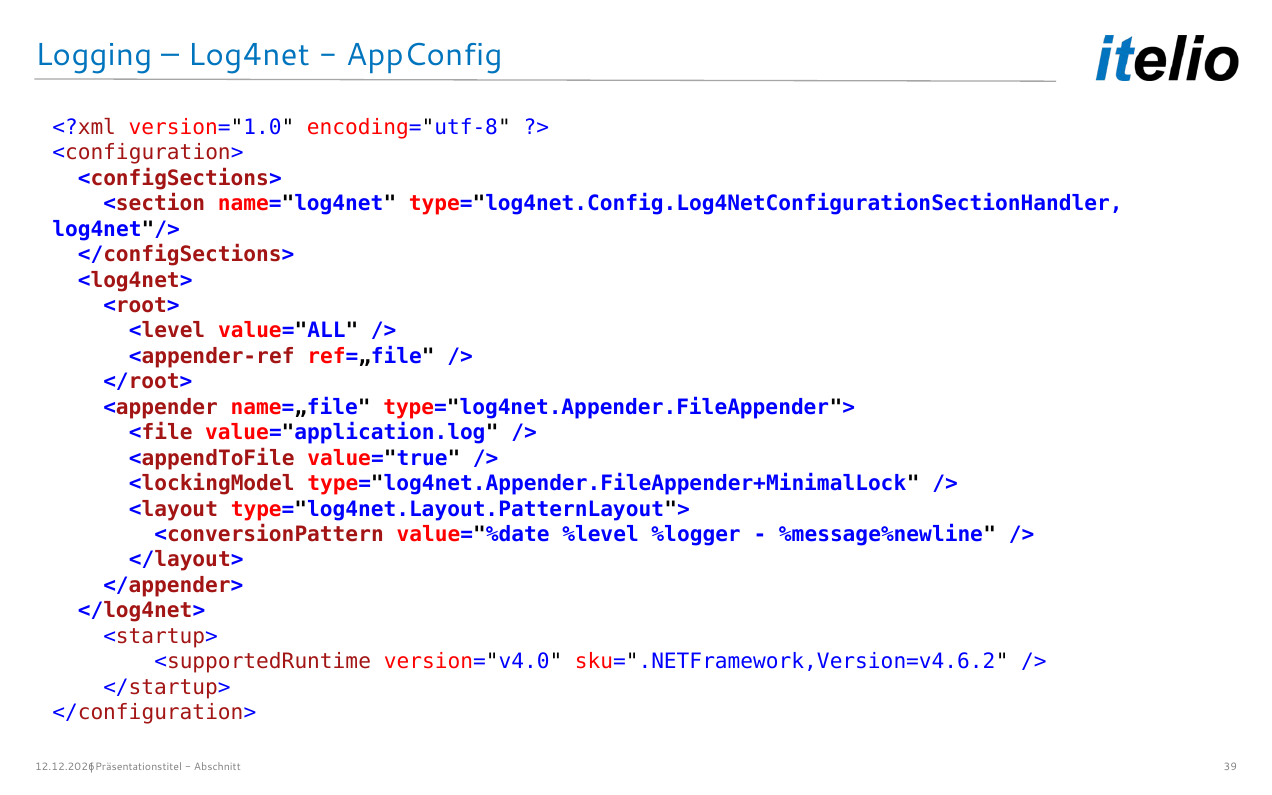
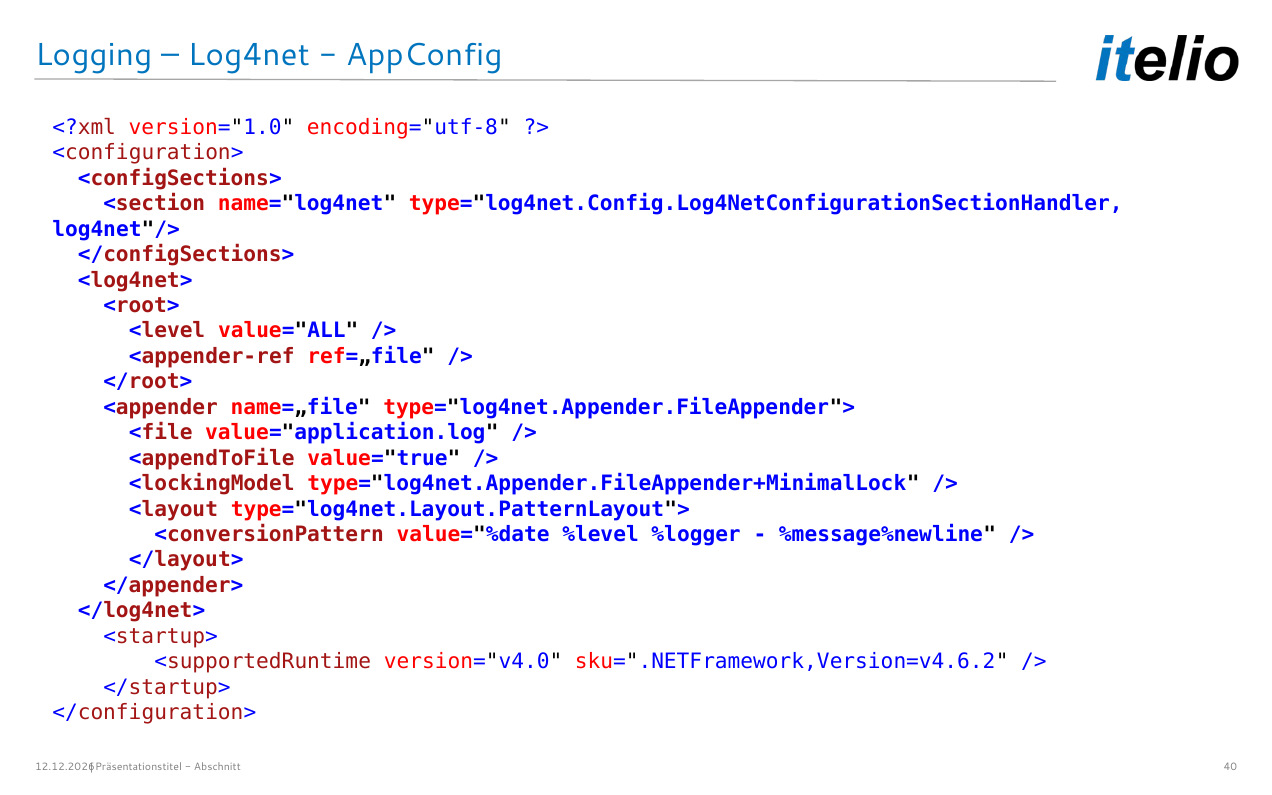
39: 39 -> 40 (1230, 767)
